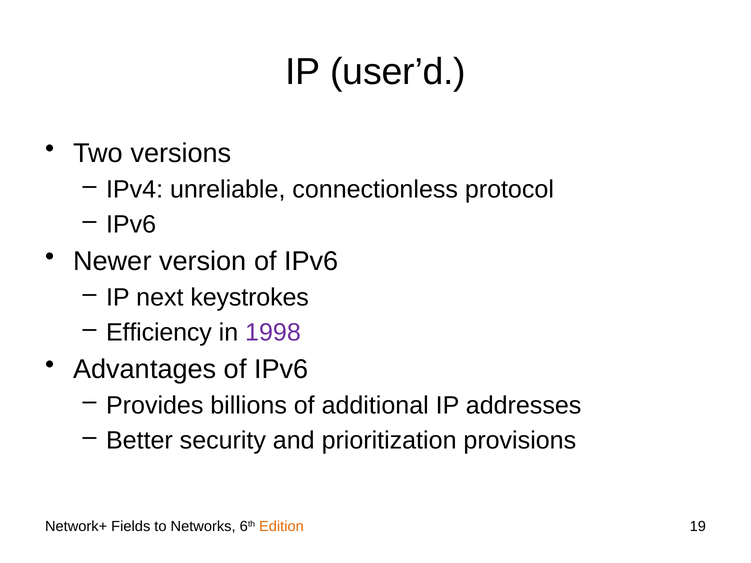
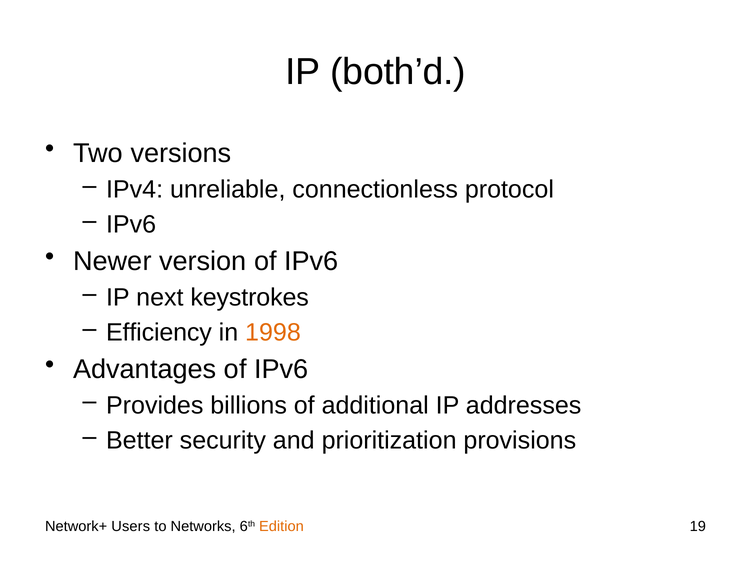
user’d: user’d -> both’d (398, 72)
1998 colour: purple -> orange (273, 333)
Fields: Fields -> Users (131, 526)
